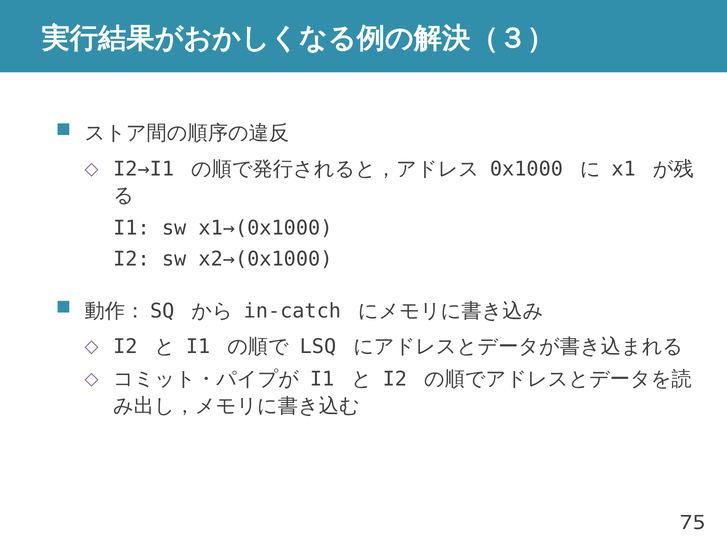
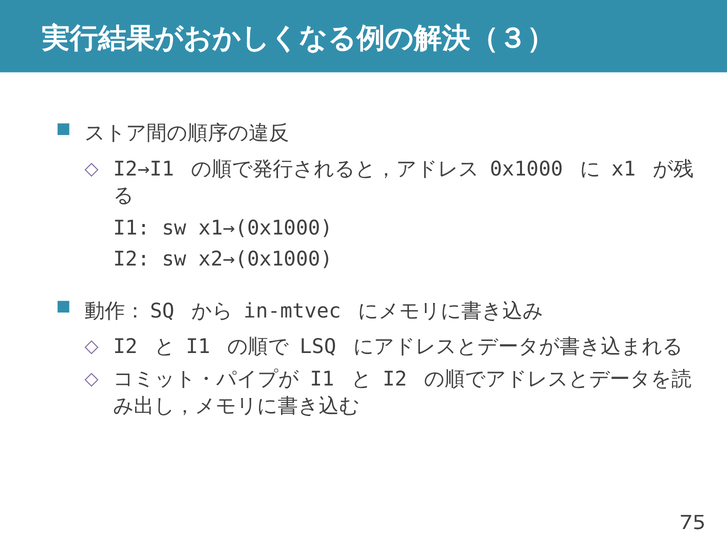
in-catch: in-catch -> in-mtvec (292, 311)
